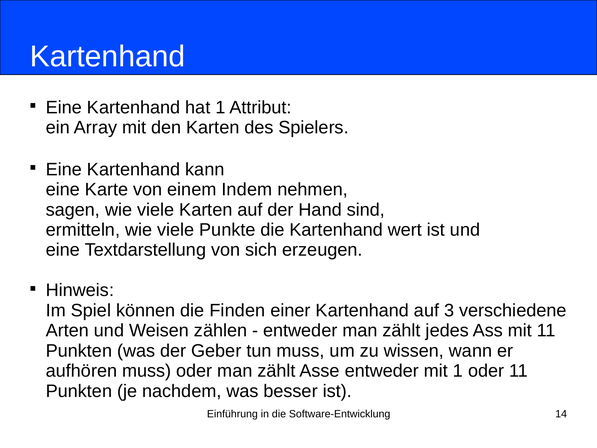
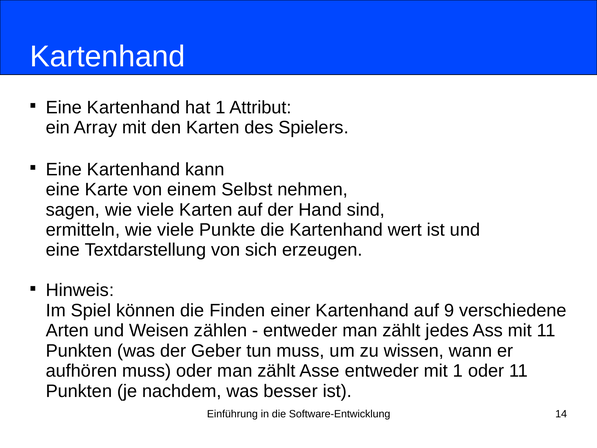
Indem: Indem -> Selbst (247, 189)
3: 3 -> 9 (449, 310)
